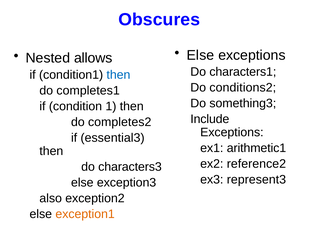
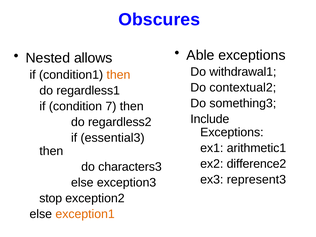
Else: Else -> Able (200, 55)
characters1: characters1 -> withdrawal1 (243, 72)
then colour: blue -> orange (118, 75)
conditions2: conditions2 -> contextual2 (243, 88)
completes1: completes1 -> regardless1 (88, 91)
1: 1 -> 7 (111, 106)
completes2: completes2 -> regardless2 (120, 122)
reference2: reference2 -> difference2 (256, 164)
also: also -> stop (51, 198)
